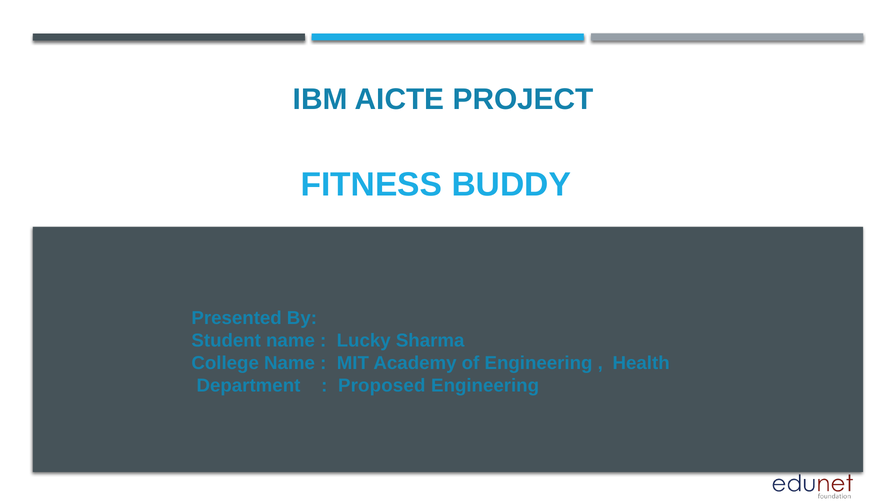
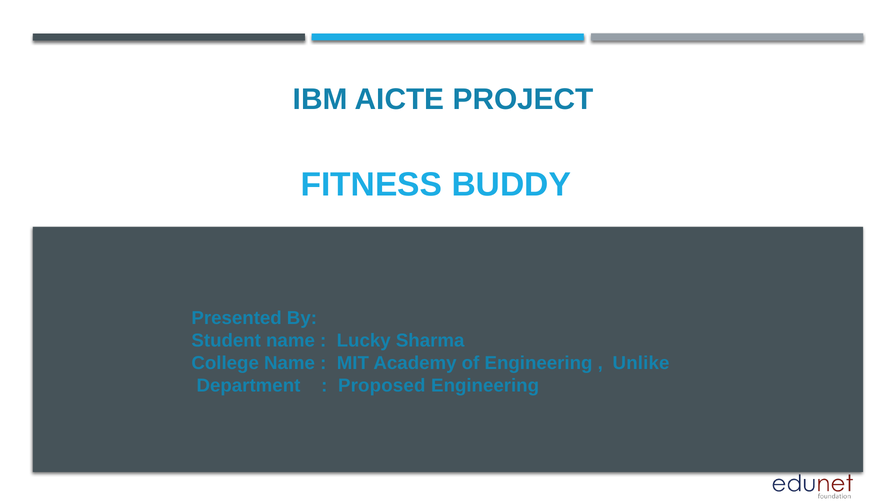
Health: Health -> Unlike (641, 363)
